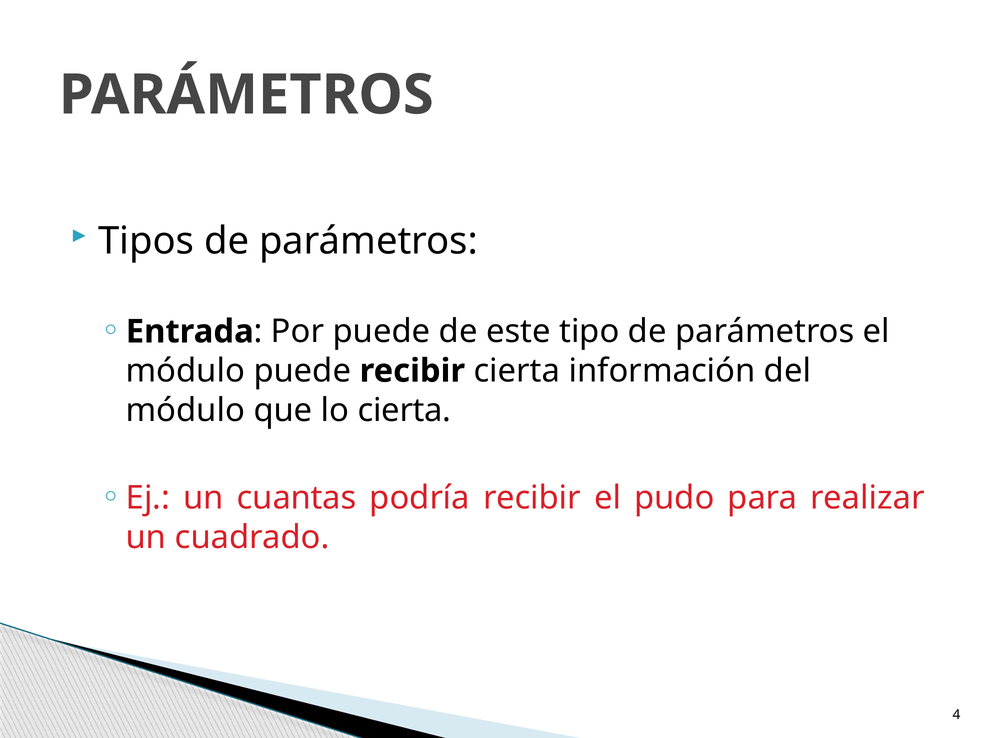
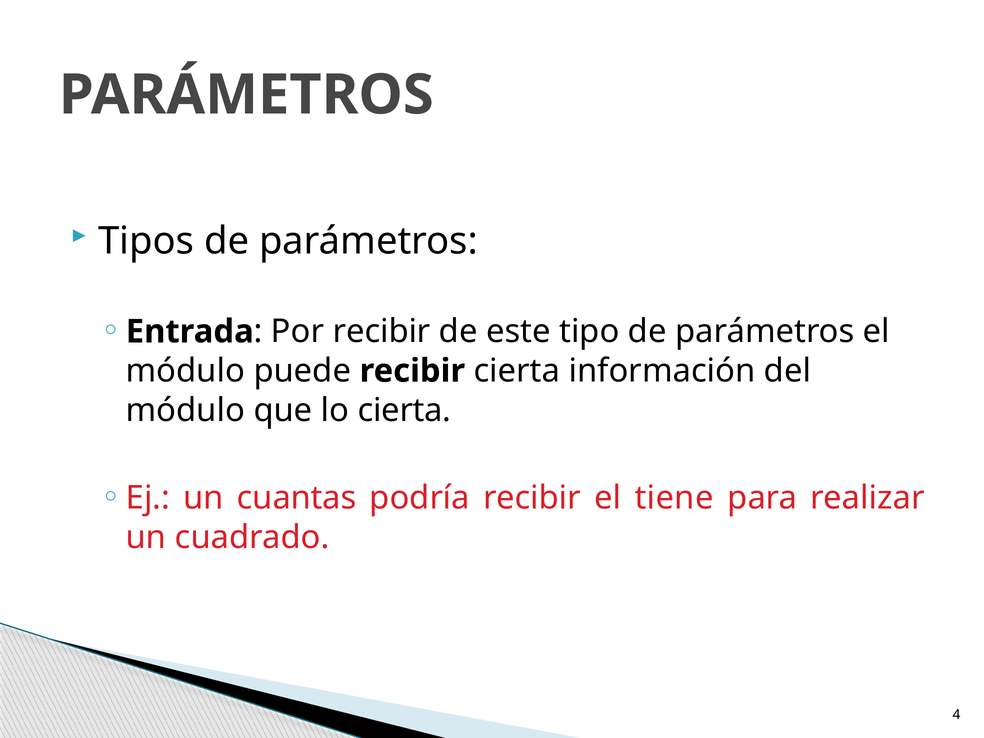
Por puede: puede -> recibir (382, 332)
pudo: pudo -> tiene (674, 498)
